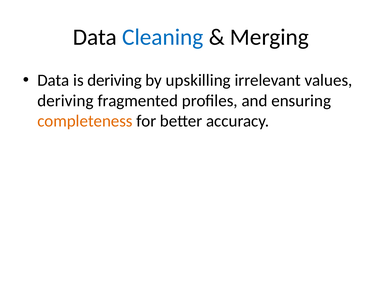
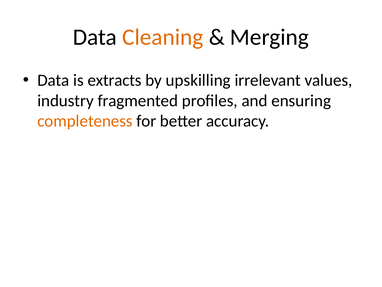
Cleaning colour: blue -> orange (163, 37)
is deriving: deriving -> extracts (115, 80)
deriving: deriving -> industry (65, 101)
